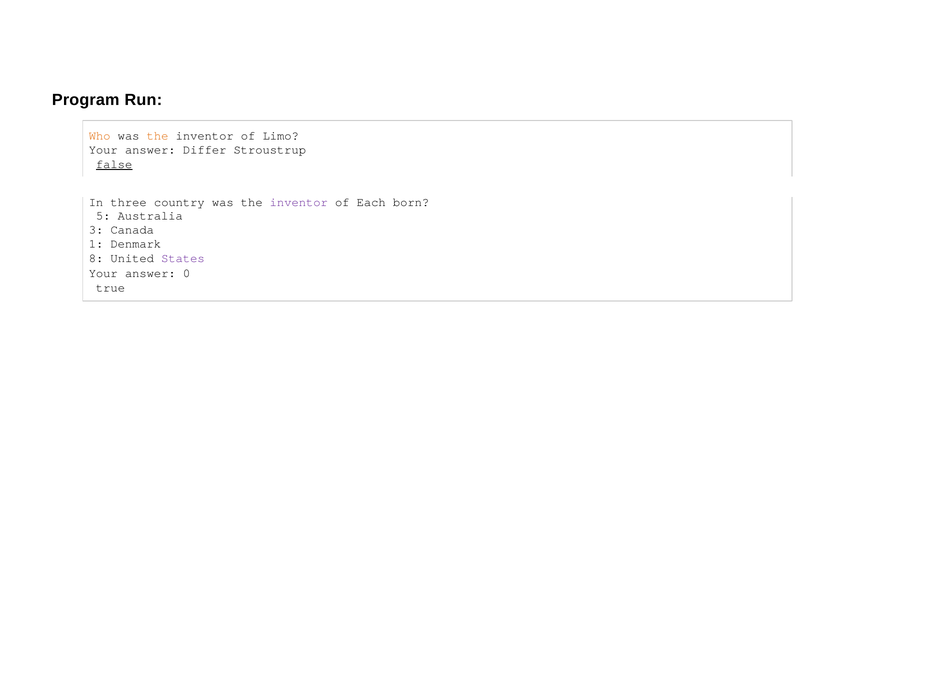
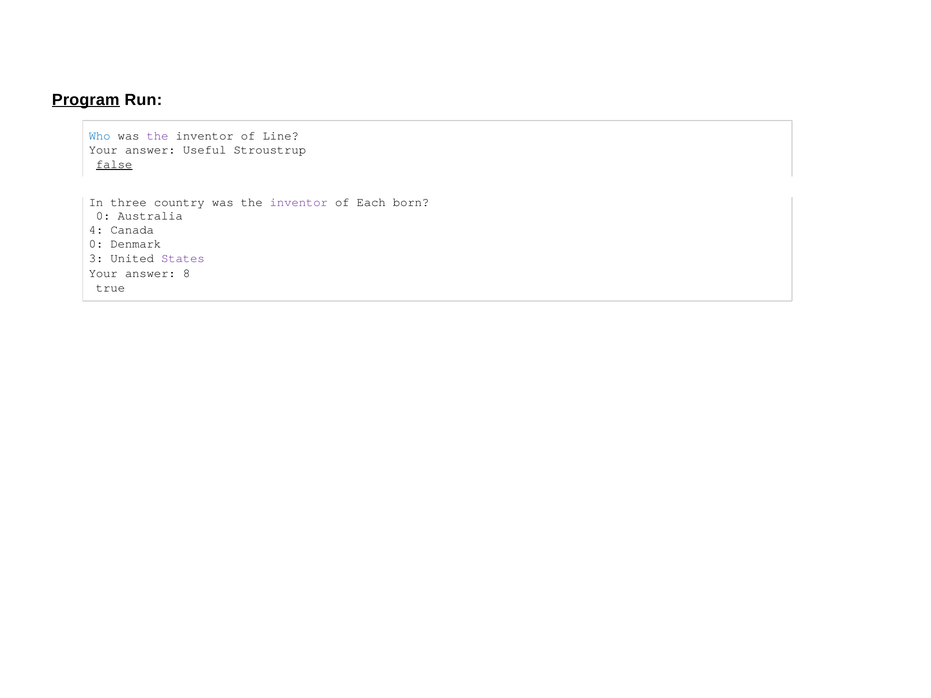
Program underline: none -> present (86, 100)
Who colour: orange -> blue (100, 136)
the colour: orange -> purple (158, 136)
Limo: Limo -> Line (281, 136)
Differ: Differ -> Useful (205, 150)
5: 5 -> 0 (103, 216)
3: 3 -> 4 (96, 230)
1: 1 -> 0 (96, 244)
8: 8 -> 3 (96, 258)
0: 0 -> 8 (187, 273)
